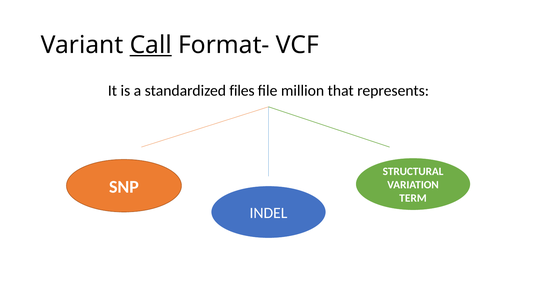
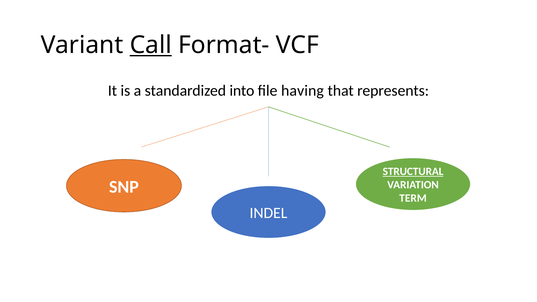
files: files -> into (242, 91)
million: million -> having (302, 91)
STRUCTURAL underline: none -> present (413, 171)
